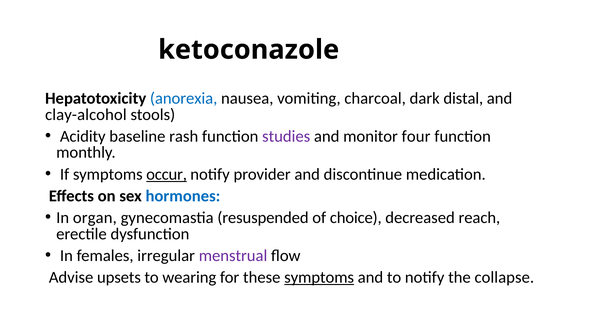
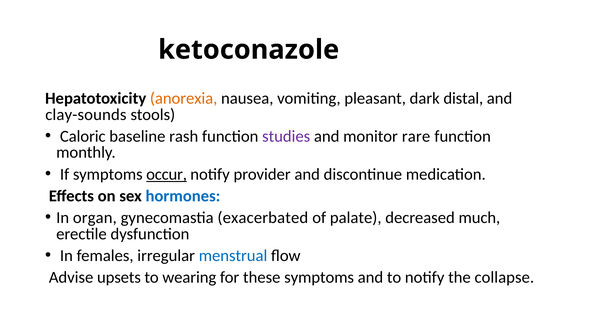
anorexia colour: blue -> orange (184, 98)
charcoal: charcoal -> pleasant (375, 98)
clay-alcohol: clay-alcohol -> clay-sounds (86, 115)
Acidity: Acidity -> Caloric (83, 136)
four: four -> rare (416, 136)
resuspended: resuspended -> exacerbated (263, 218)
choice: choice -> palate (356, 218)
reach: reach -> much (479, 218)
menstrual colour: purple -> blue (233, 256)
symptoms underline: present -> none (319, 277)
